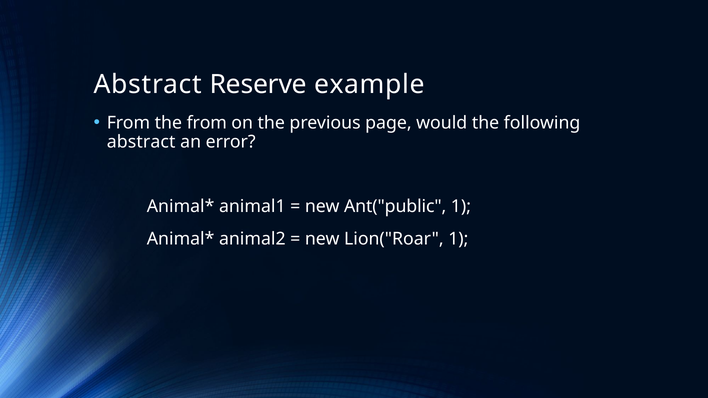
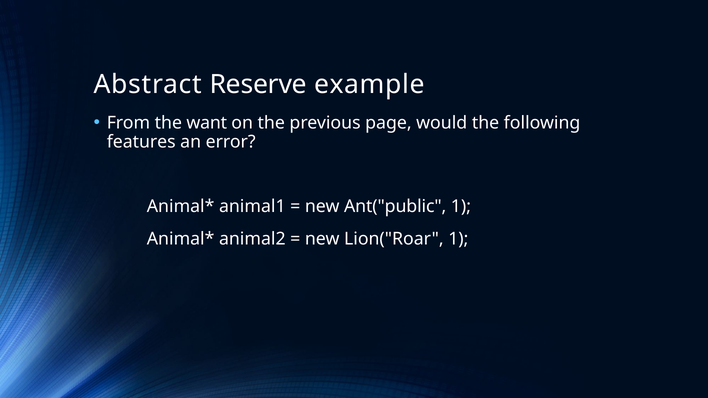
the from: from -> want (207, 123)
abstract: abstract -> features (141, 142)
